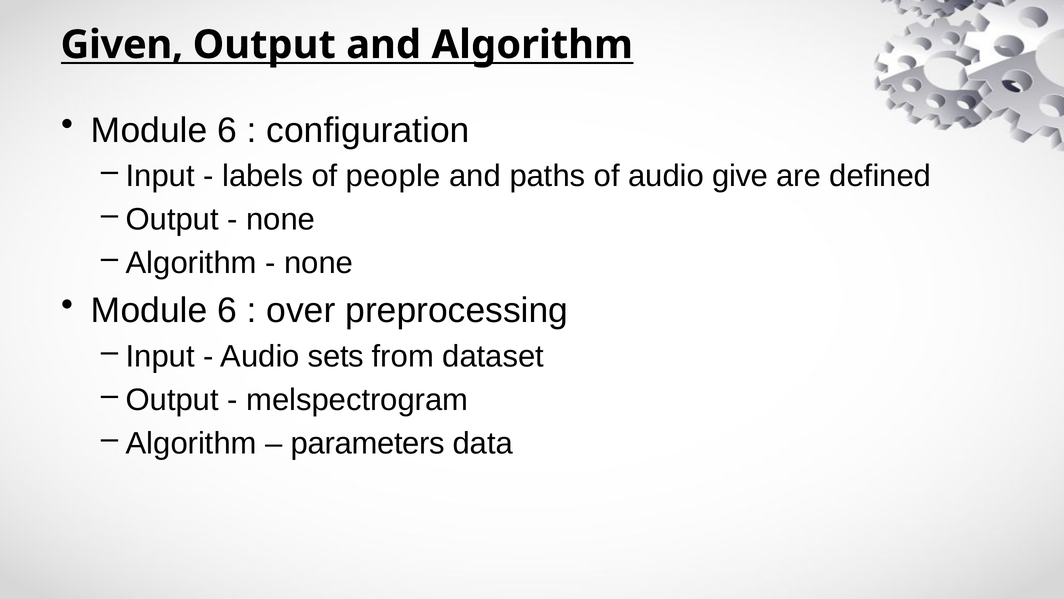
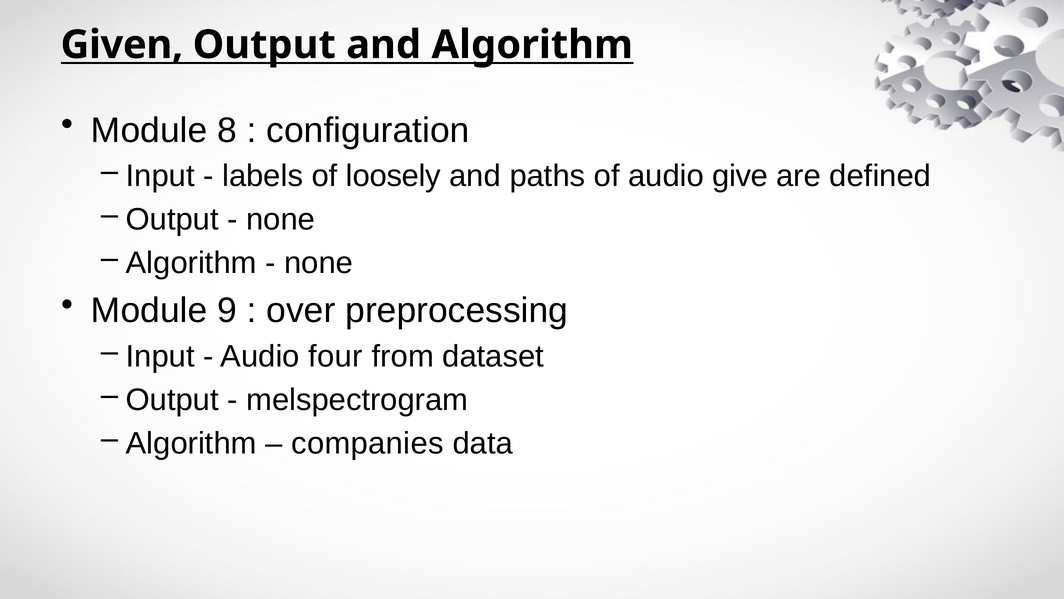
6: 6 -> 8 (227, 130)
people: people -> loosely (393, 176)
6: 6 -> 9 (227, 310)
sets: sets -> four (336, 356)
parameters: parameters -> companies (367, 443)
